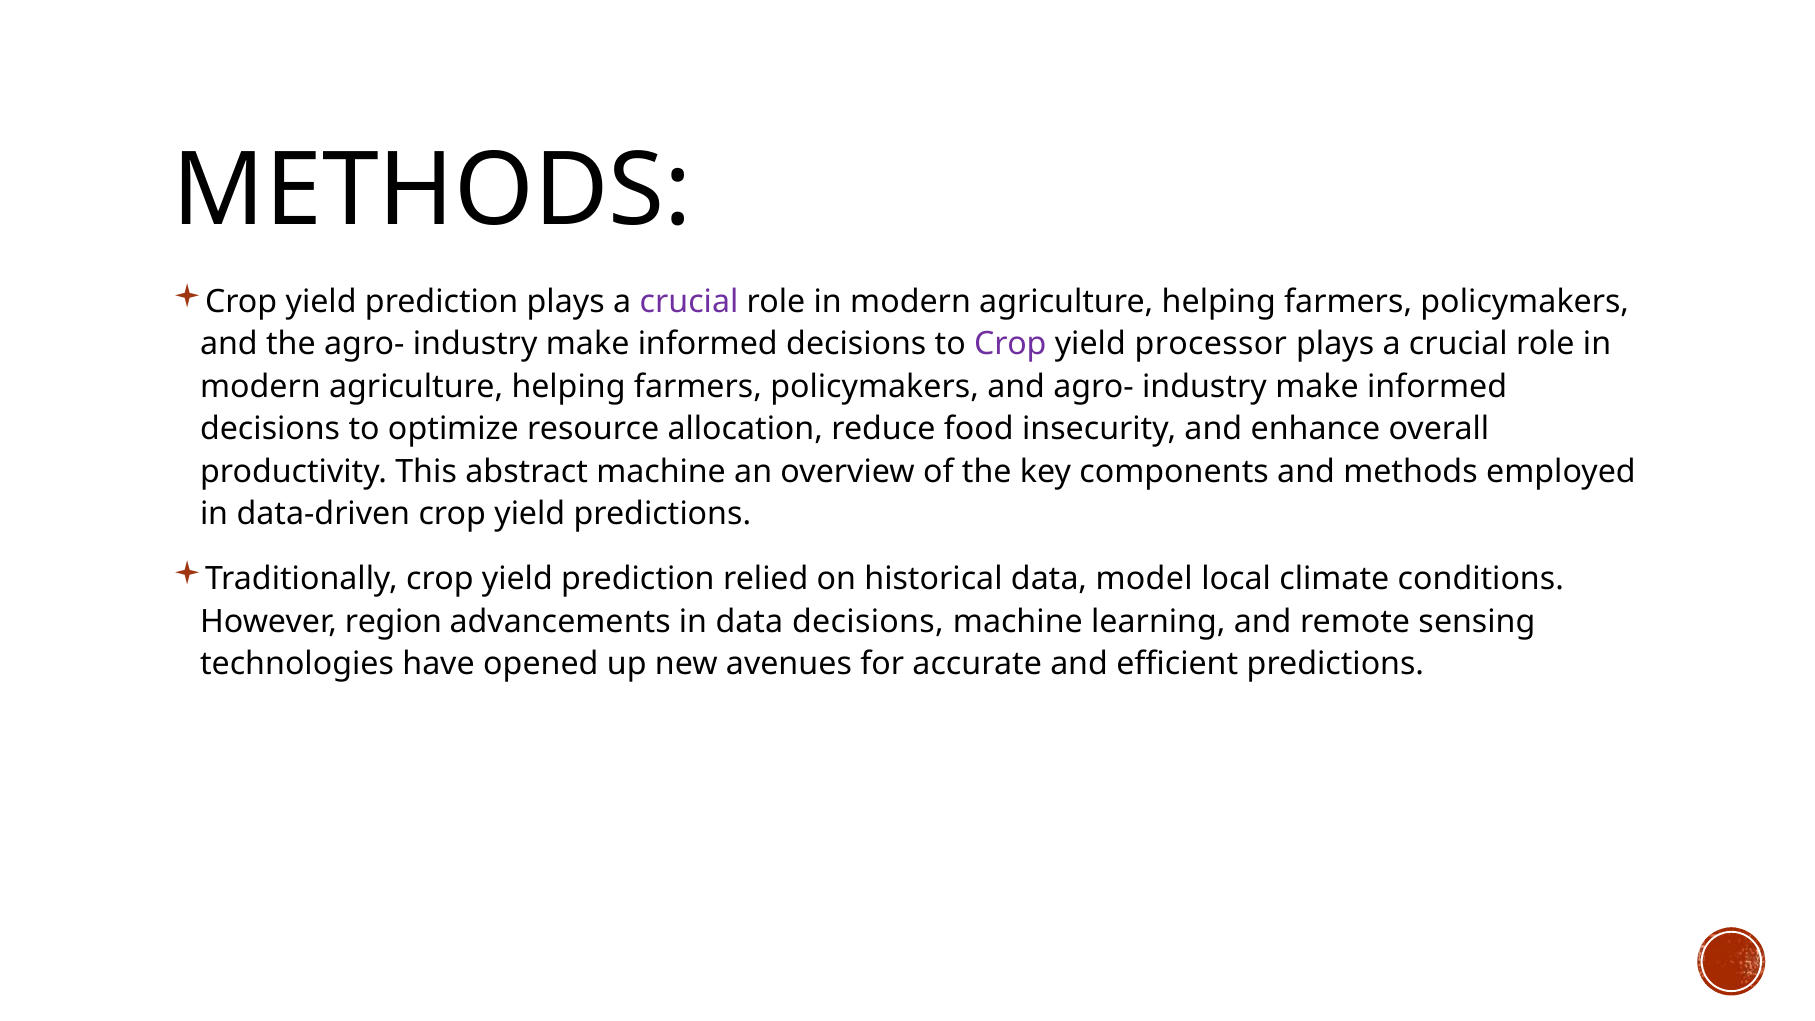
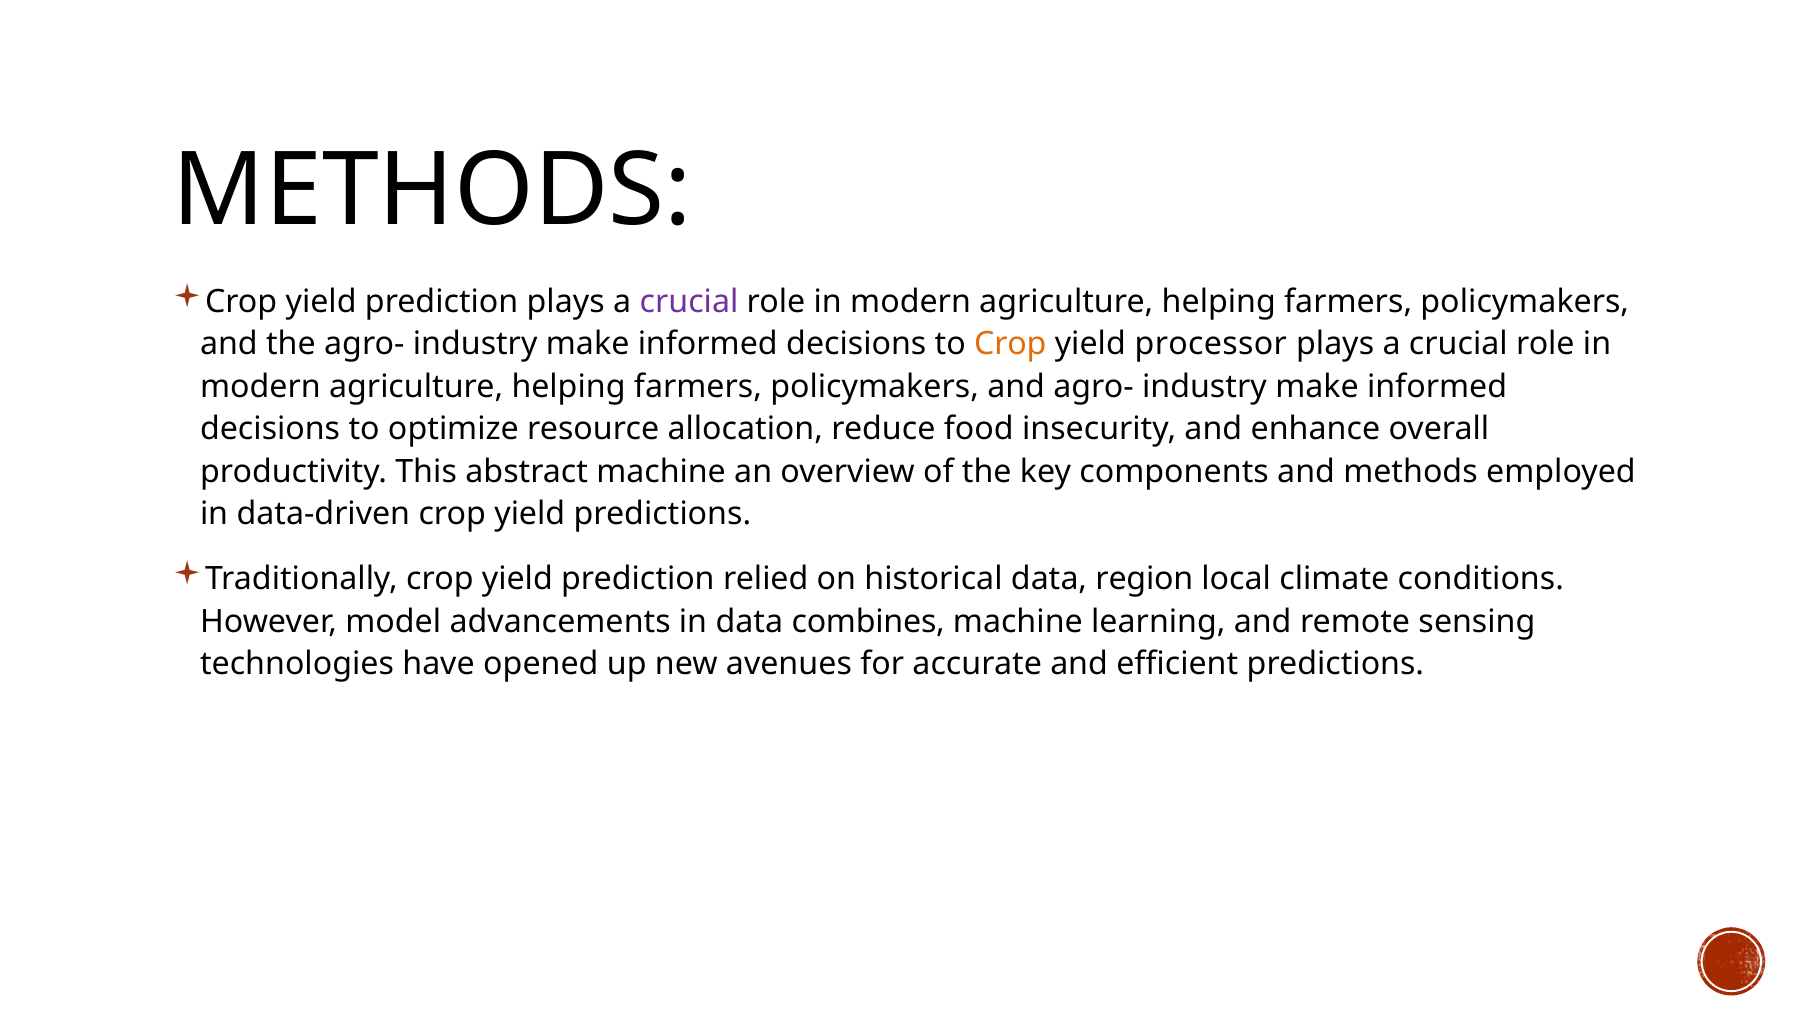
Crop colour: purple -> orange (1010, 344)
model: model -> region (1144, 579)
region: region -> model (393, 622)
data decisions: decisions -> combines (868, 622)
